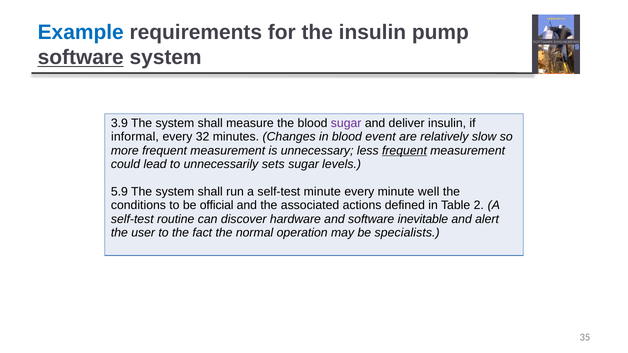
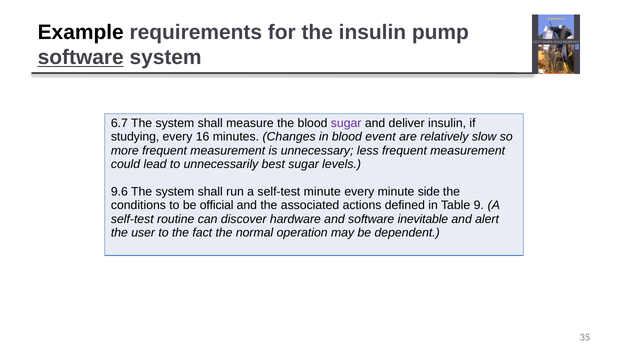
Example colour: blue -> black (81, 32)
3.9: 3.9 -> 6.7 (119, 123)
informal: informal -> studying (135, 137)
32: 32 -> 16 (203, 137)
frequent underline: present -> none (404, 151)
sets: sets -> best (273, 164)
5.9: 5.9 -> 9.6 (119, 192)
well: well -> side (429, 192)
2: 2 -> 9 (479, 206)
specialists: specialists -> dependent (407, 233)
